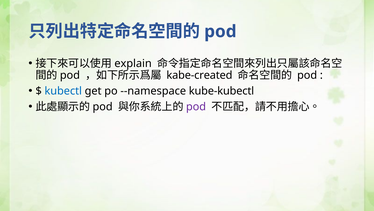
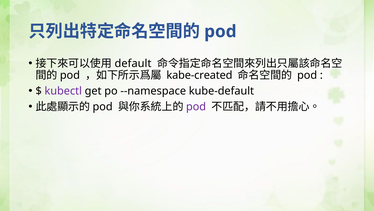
explain: explain -> default (133, 63)
kubectl colour: blue -> purple (63, 91)
kube-kubectl: kube-kubectl -> kube-default (221, 91)
